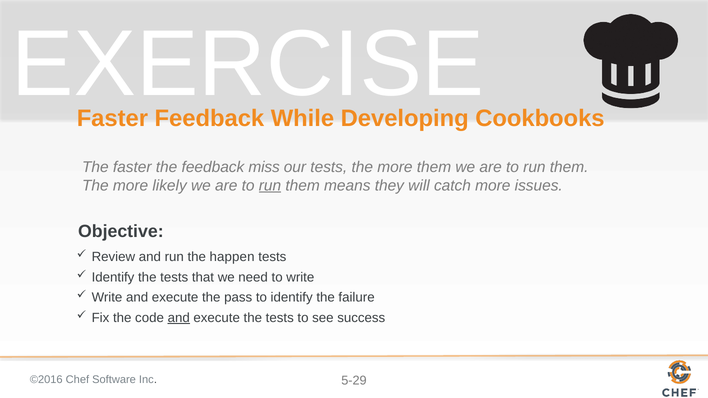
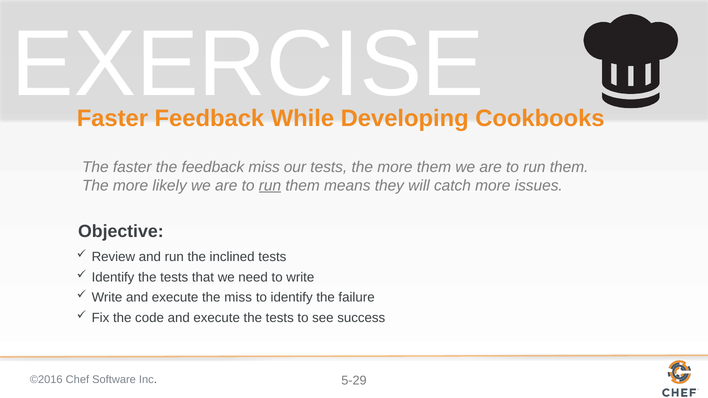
happen: happen -> inclined (232, 257)
the pass: pass -> miss (238, 298)
and underline: present -> none (179, 318)
